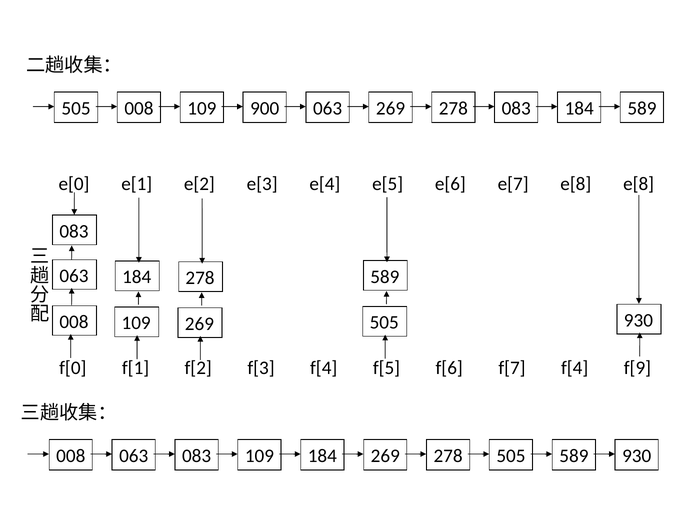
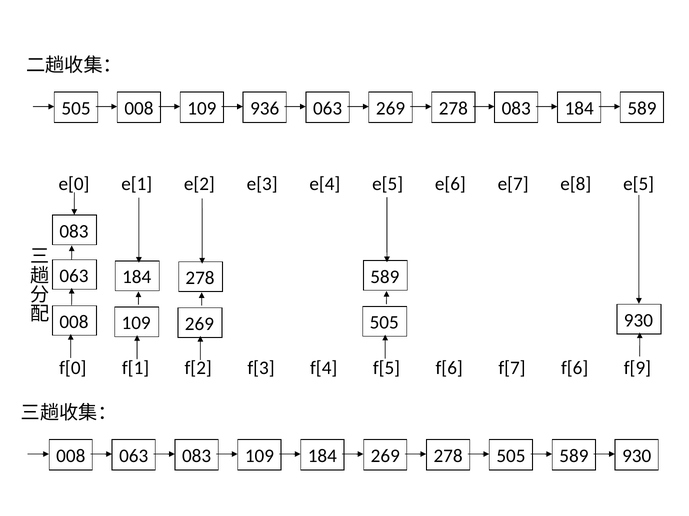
900: 900 -> 936 (265, 109)
e[8 e[8: e[8 -> e[5 (639, 184)
f[7 f[4: f[4 -> f[6 (575, 368)
